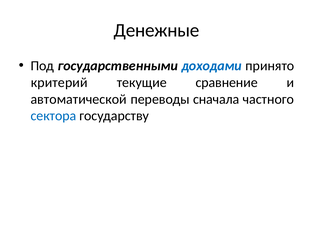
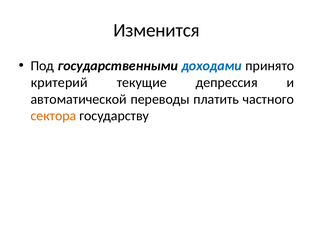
Денежные: Денежные -> Изменится (157, 30)
сравнение: сравнение -> депрессия (227, 82)
сначала: сначала -> платить (216, 99)
сектора colour: blue -> orange (53, 116)
